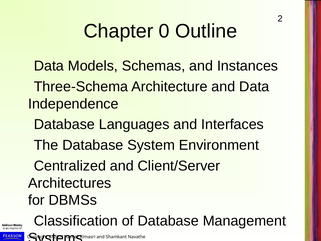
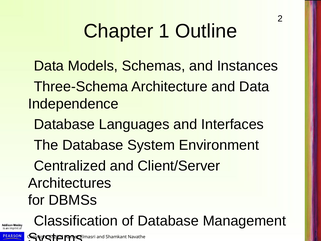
0: 0 -> 1 (164, 31)
